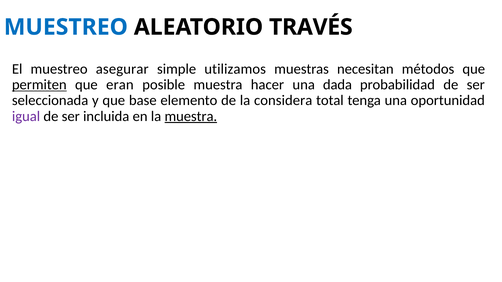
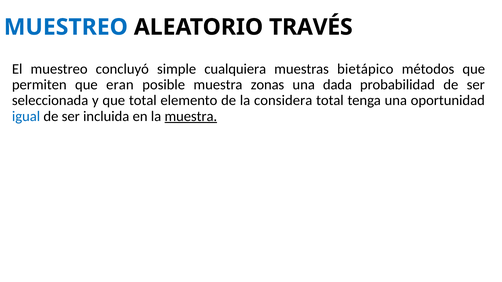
asegurar: asegurar -> concluyó (122, 69)
utilizamos: utilizamos -> cualquiera (235, 69)
necesitan: necesitan -> bietápico (365, 69)
permiten underline: present -> none (39, 85)
hacer: hacer -> zonas (268, 85)
que base: base -> total (143, 101)
igual colour: purple -> blue (26, 116)
